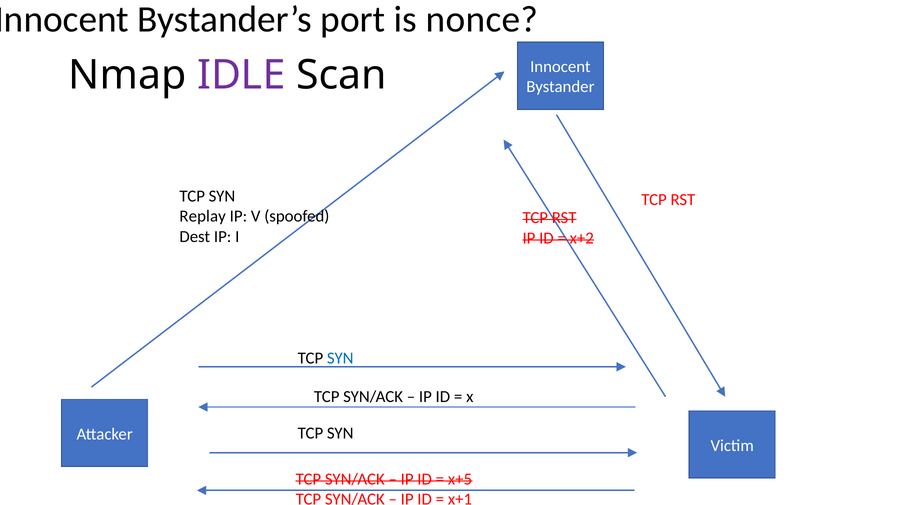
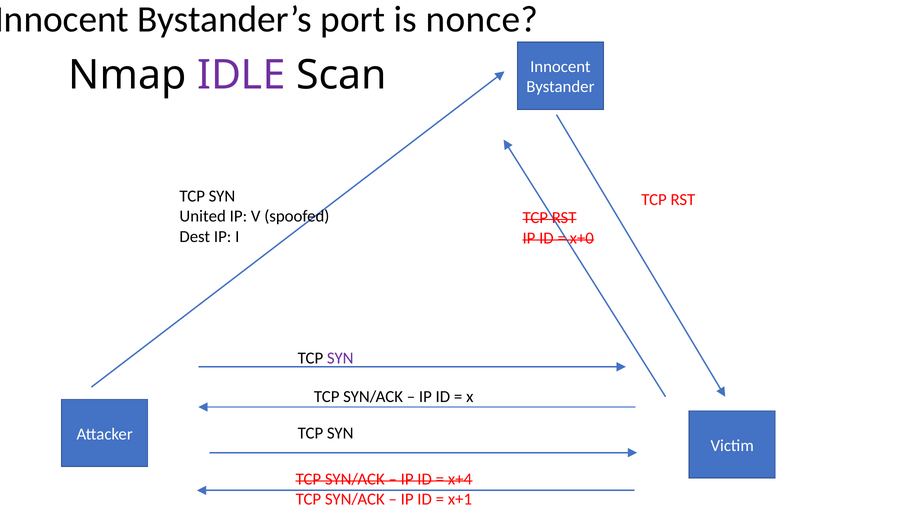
Replay: Replay -> United (203, 216)
x+2: x+2 -> x+0 (582, 238)
SYN colour: blue -> purple (340, 358)
x+5: x+5 -> x+4 (460, 479)
